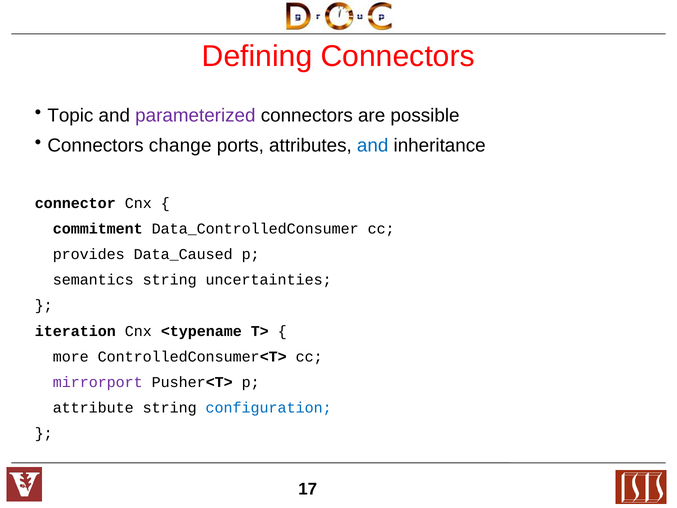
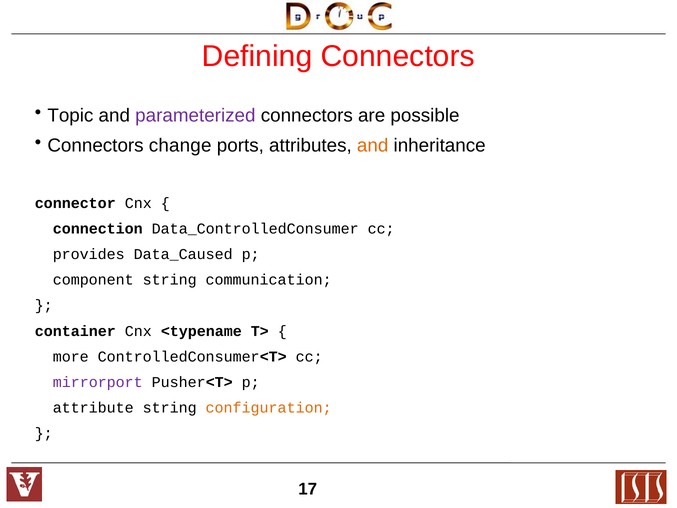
and colour: blue -> orange (373, 145)
commitment: commitment -> connection (98, 229)
semantics: semantics -> component (93, 280)
uncertainties: uncertainties -> communication (269, 280)
iteration: iteration -> container (75, 331)
configuration colour: blue -> orange (269, 408)
